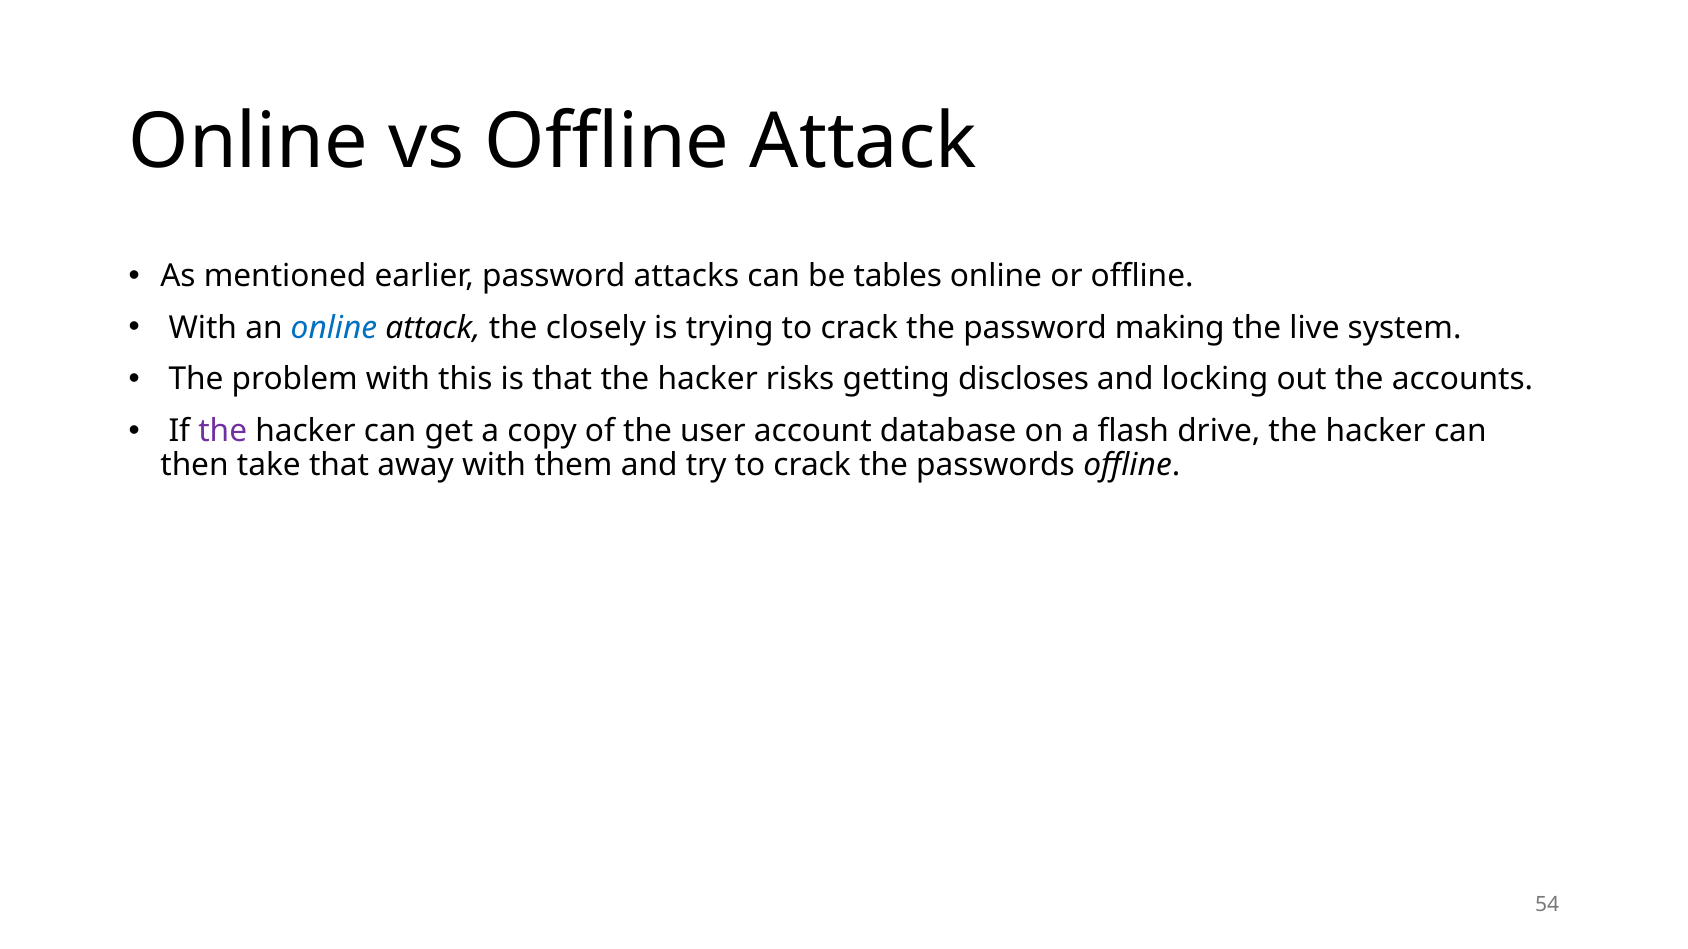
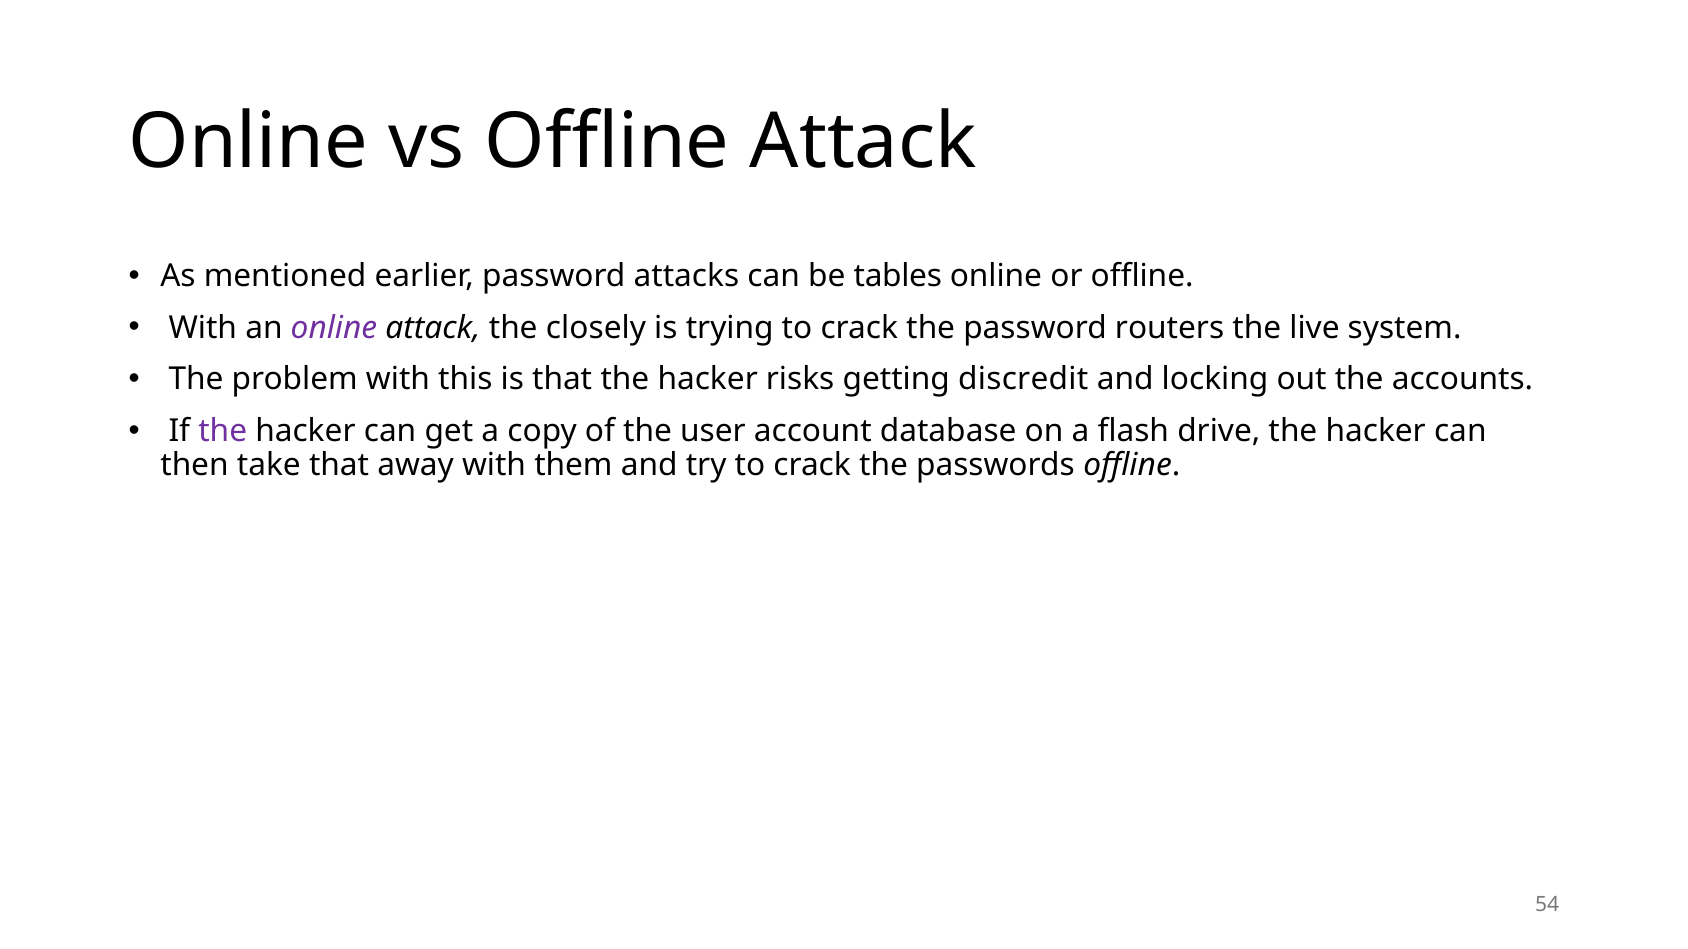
online colour: blue -> purple (334, 328)
making: making -> routers (1170, 328)
discloses: discloses -> discredit (1023, 380)
